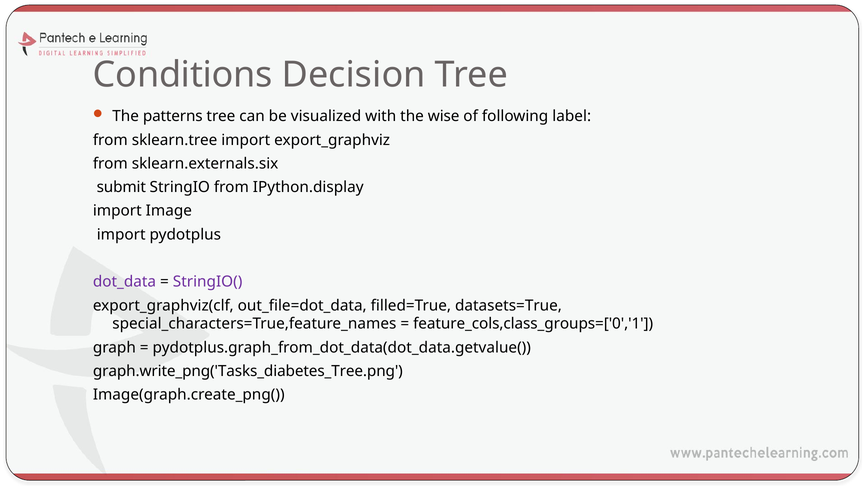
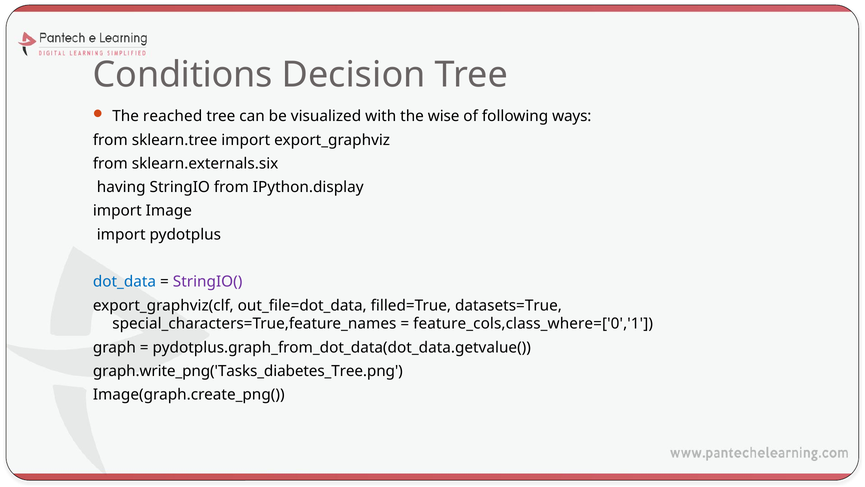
patterns: patterns -> reached (173, 116)
label: label -> ways (572, 116)
submit: submit -> having (121, 187)
dot_data colour: purple -> blue (124, 282)
feature_cols,class_groups=['0','1: feature_cols,class_groups=['0','1 -> feature_cols,class_where=['0','1 (533, 324)
